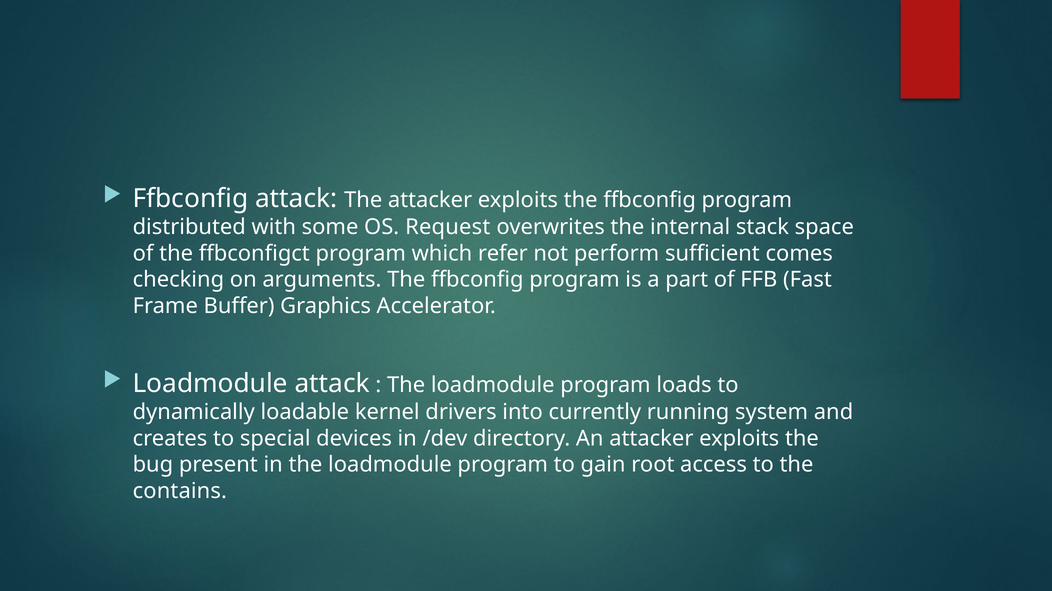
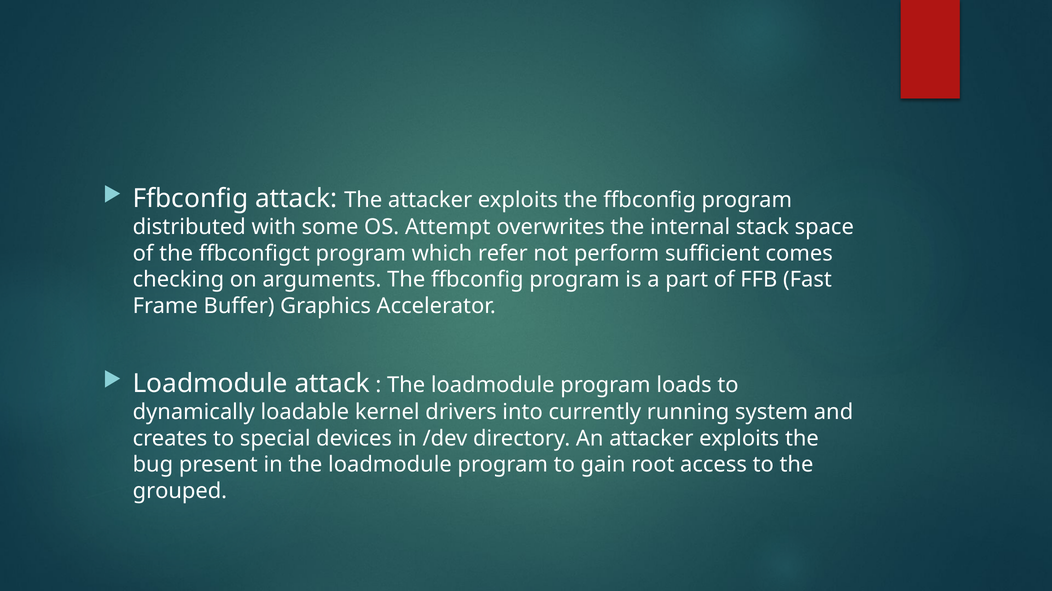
Request: Request -> Attempt (448, 227)
contains: contains -> grouped (180, 492)
